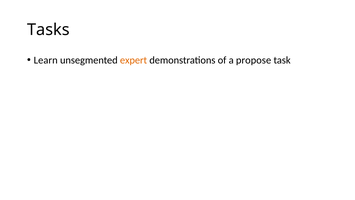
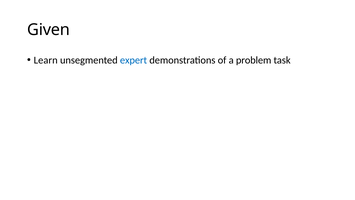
Tasks: Tasks -> Given (49, 30)
expert colour: orange -> blue (134, 60)
propose: propose -> problem (254, 60)
